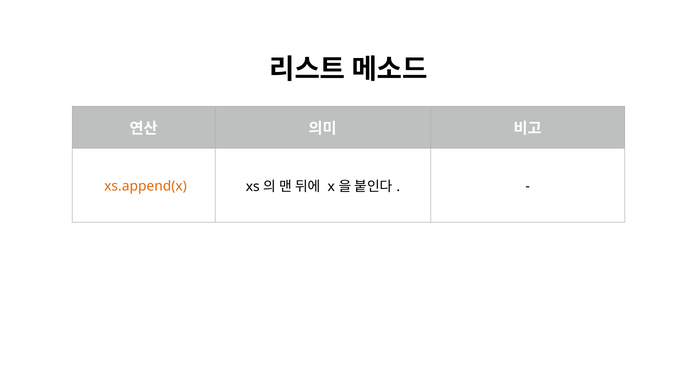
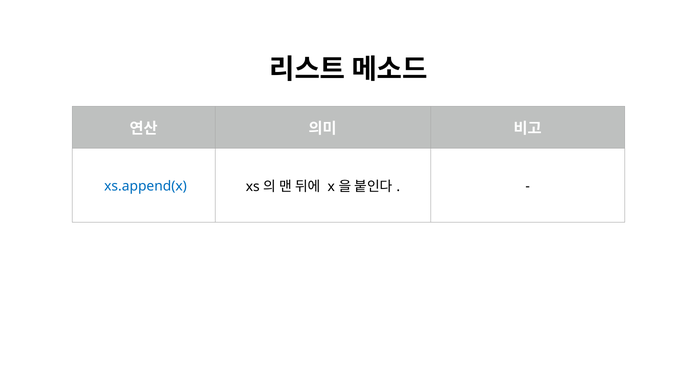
xs.append(x colour: orange -> blue (146, 186)
